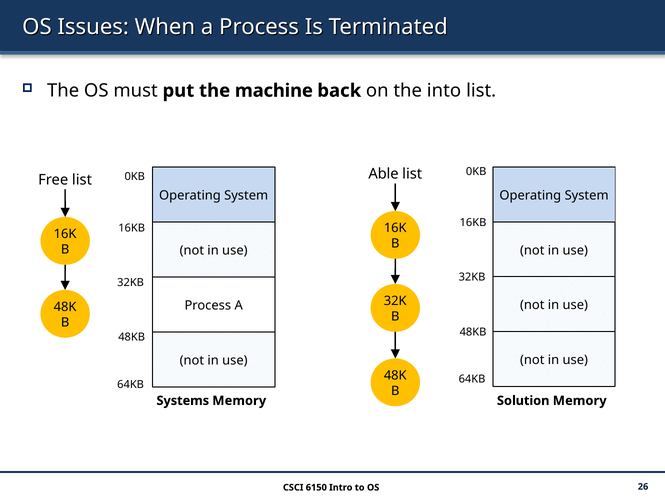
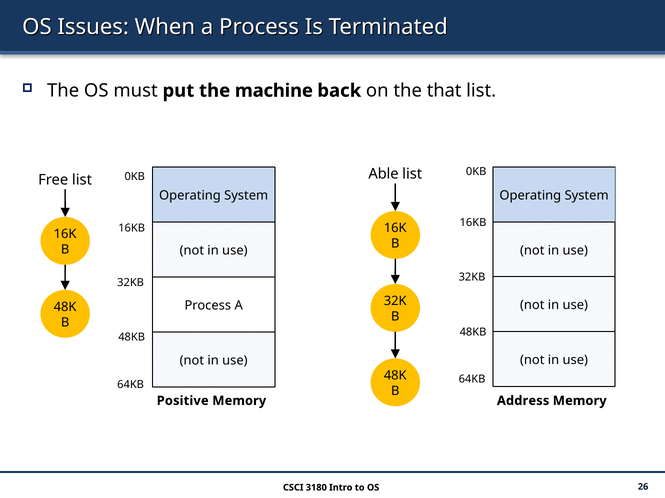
into: into -> that (444, 91)
Systems: Systems -> Positive (183, 401)
Solution: Solution -> Address (523, 401)
6150: 6150 -> 3180 (316, 488)
